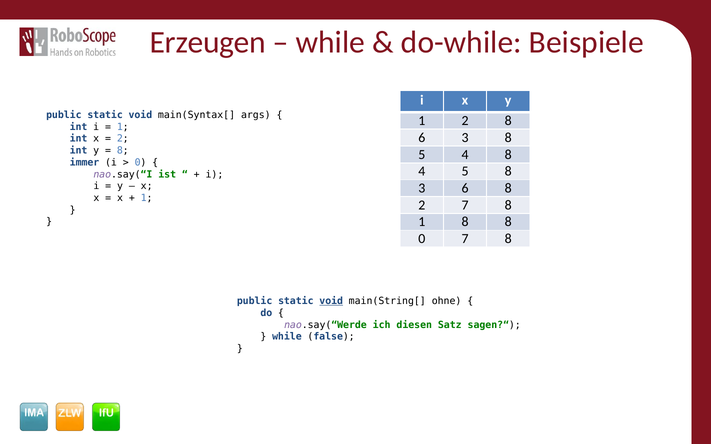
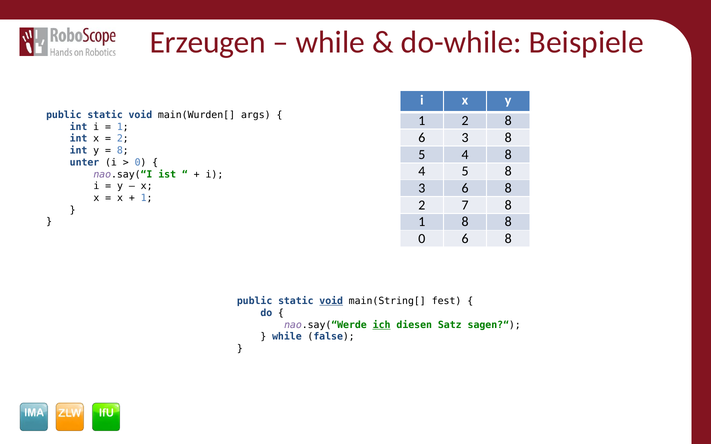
main(Syntax[: main(Syntax[ -> main(Wurden[ (197, 115)
immer: immer -> unter (85, 163)
0 7: 7 -> 6 (465, 239)
ohne: ohne -> fest (447, 301)
ich underline: none -> present (382, 325)
